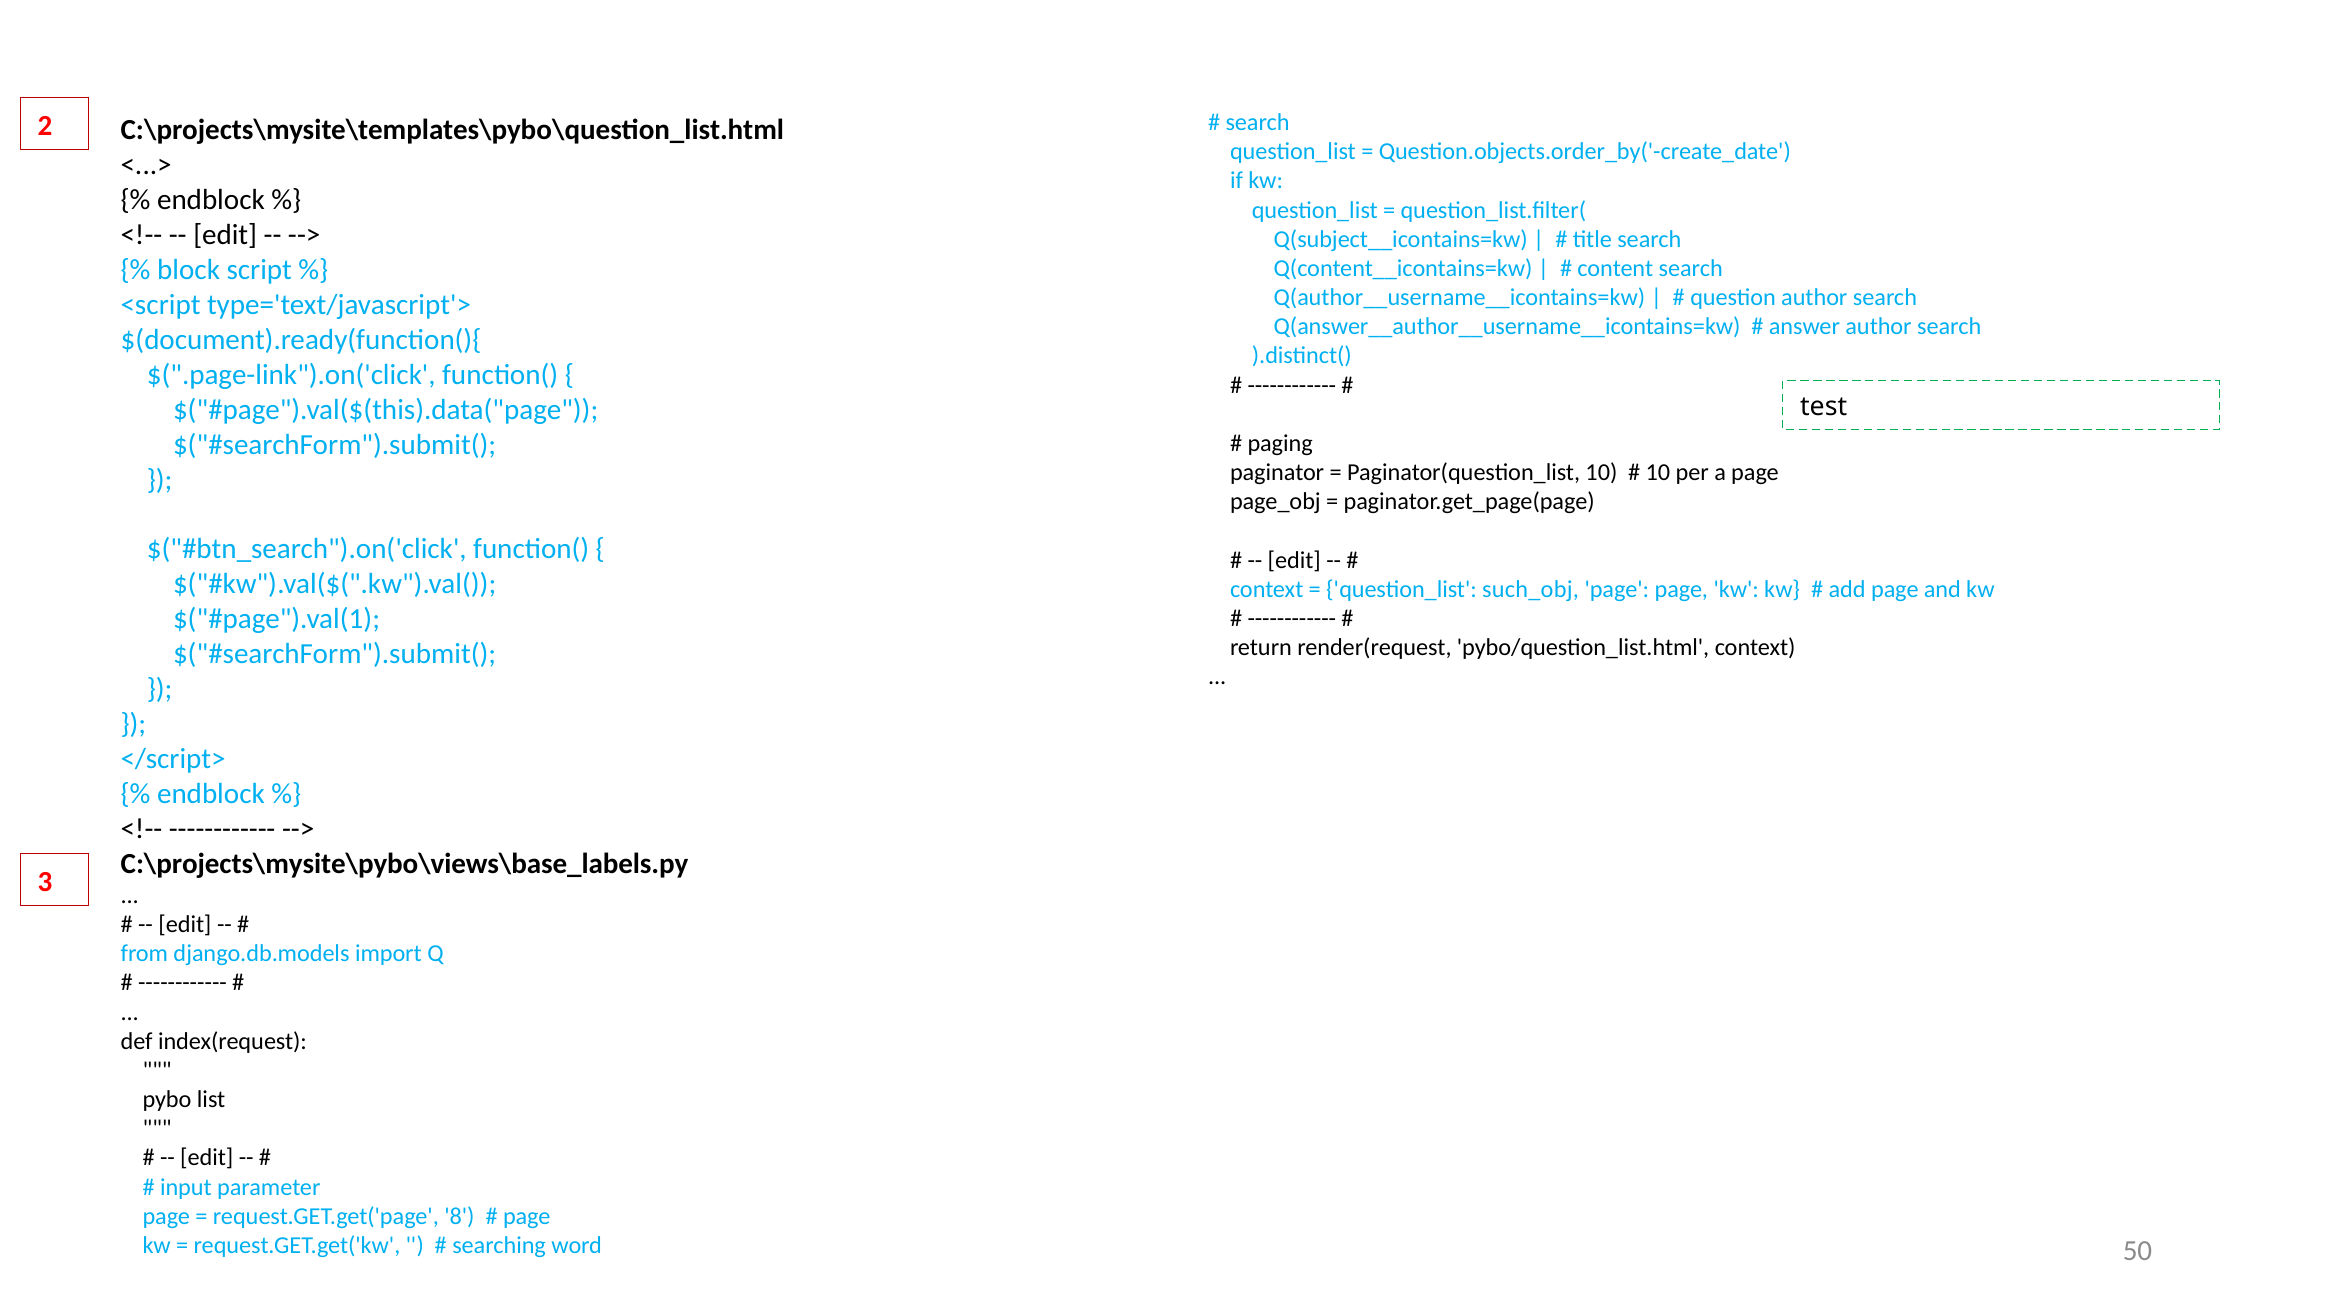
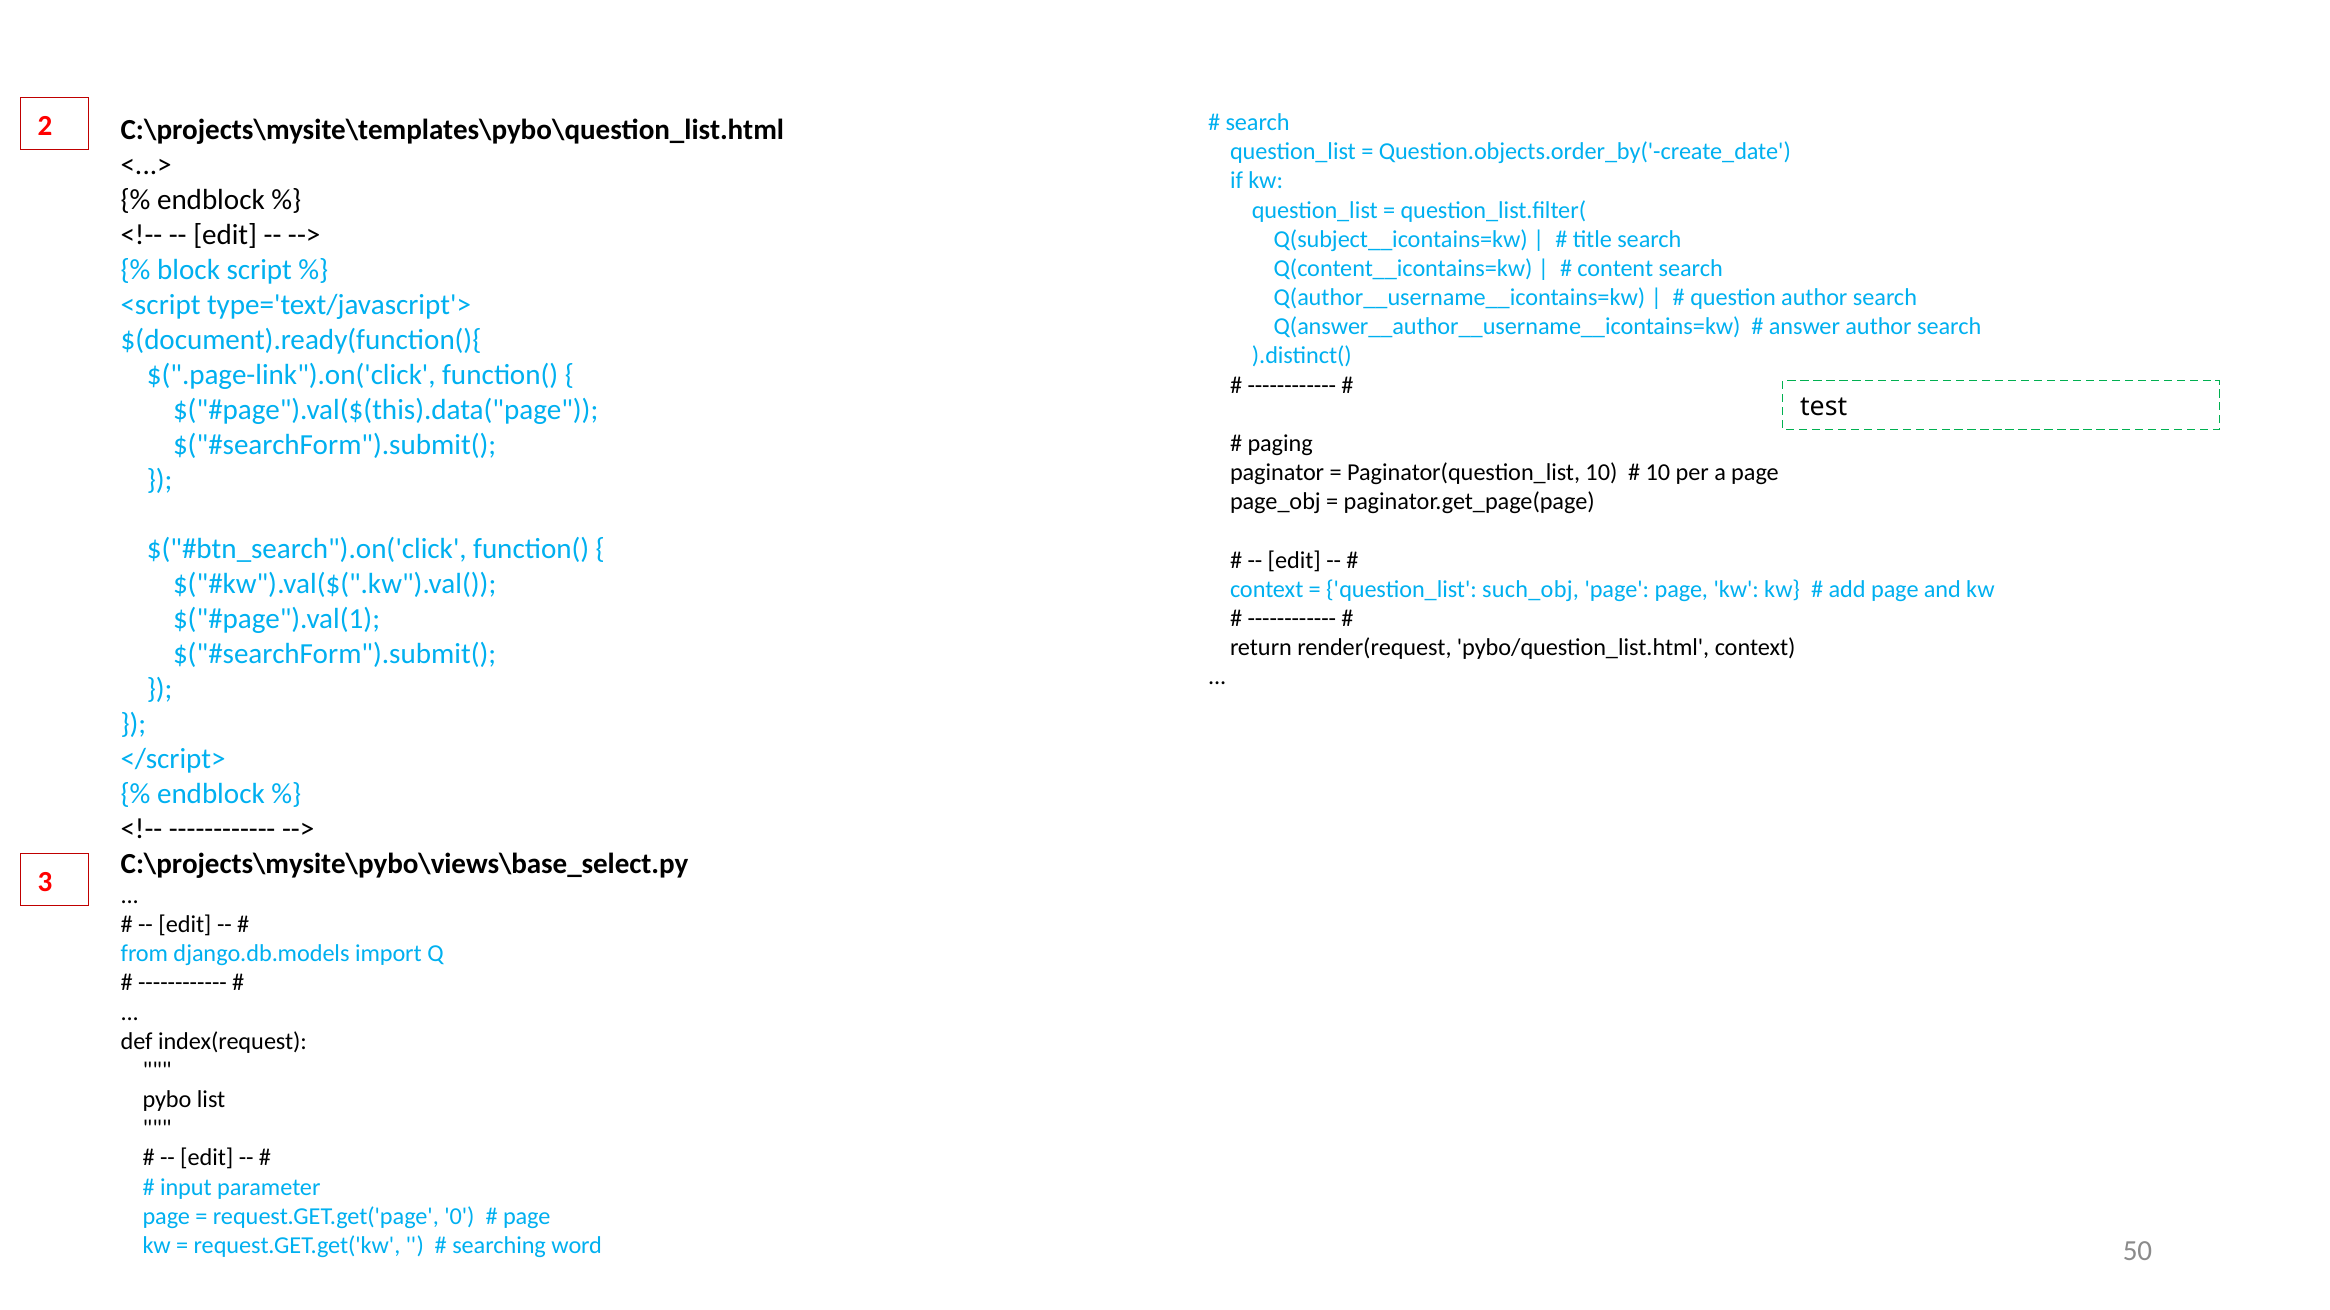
C:\projects\mysite\pybo\views\base_labels.py: C:\projects\mysite\pybo\views\base_labels.py -> C:\projects\mysite\pybo\views\base_select.py (405, 864)
8: 8 -> 0 (459, 1217)
